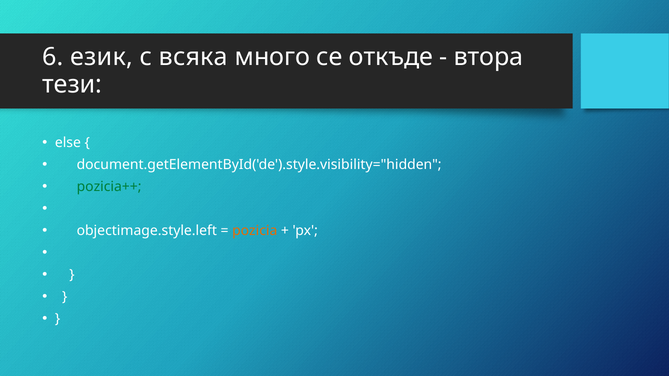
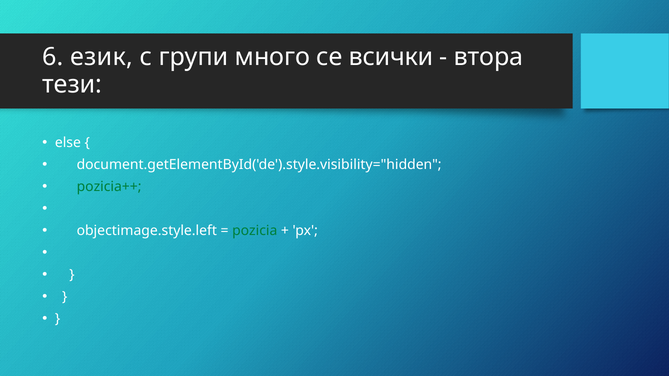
всяка: всяка -> групи (193, 57)
откъде: откъде -> всички (391, 57)
pozicia colour: orange -> green (255, 231)
